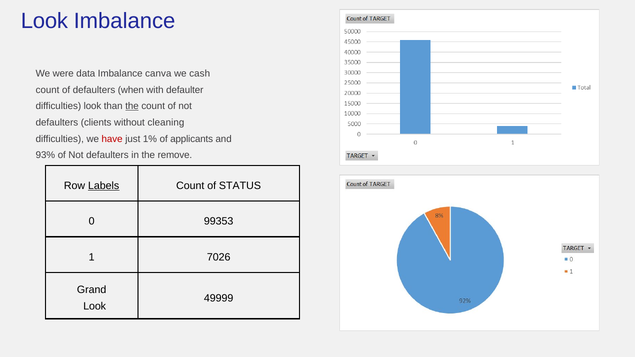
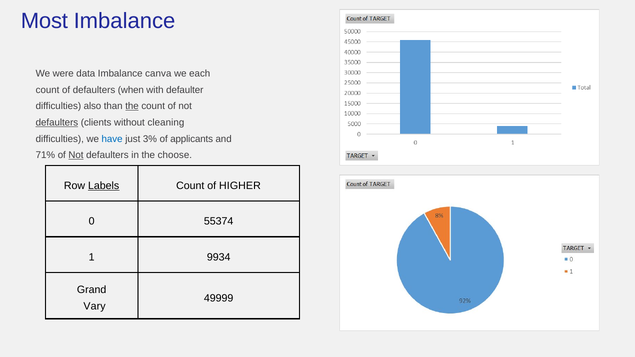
Look: Look -> Most (44, 21)
cash: cash -> each (200, 74)
difficulties look: look -> also (92, 106)
defaulters underline: none -> present (57, 123)
have colour: red -> blue (112, 139)
1%: 1% -> 3% (150, 139)
93%: 93% -> 71% (45, 155)
Not underline: none -> present (76, 155)
remove: remove -> choose (175, 155)
STATUS: STATUS -> HIGHER (240, 186)
99353: 99353 -> 55374 (219, 222)
7026: 7026 -> 9934 (219, 257)
Look: Look -> Vary (95, 307)
